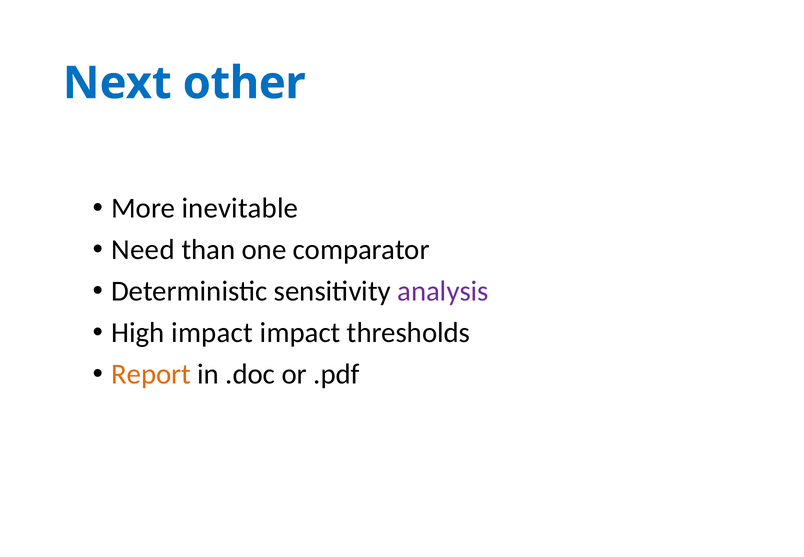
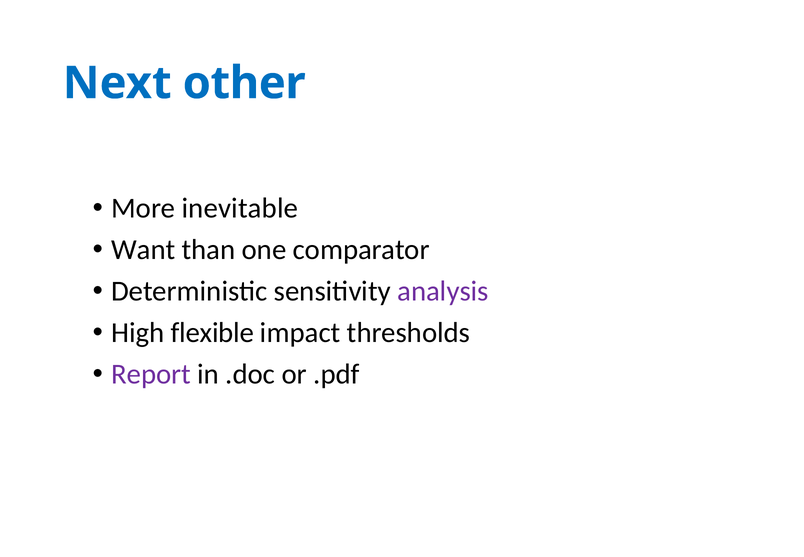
Need: Need -> Want (143, 250)
High impact: impact -> flexible (212, 333)
Report colour: orange -> purple (151, 374)
